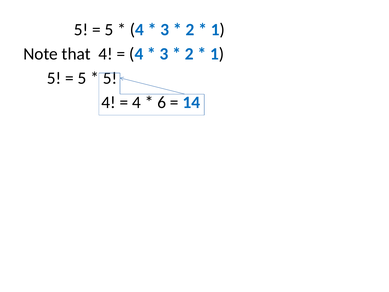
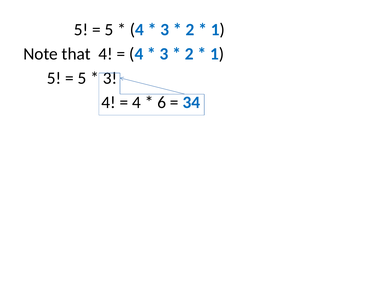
5: 5 -> 3 (110, 78)
14: 14 -> 34 (191, 102)
